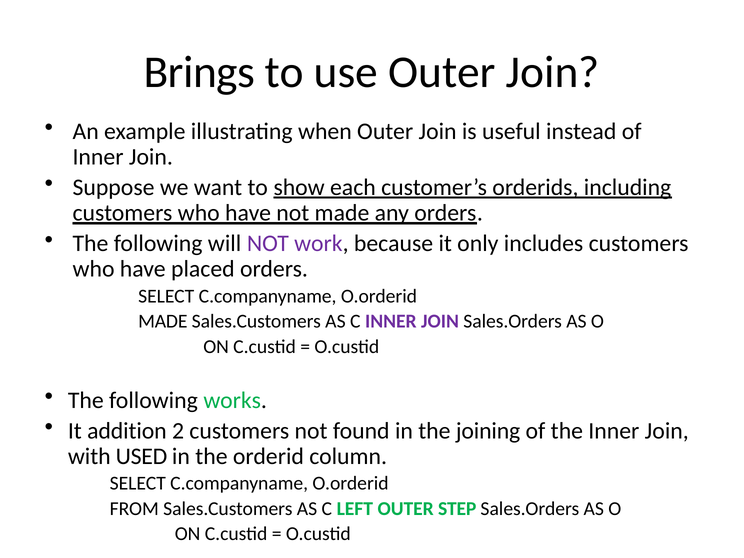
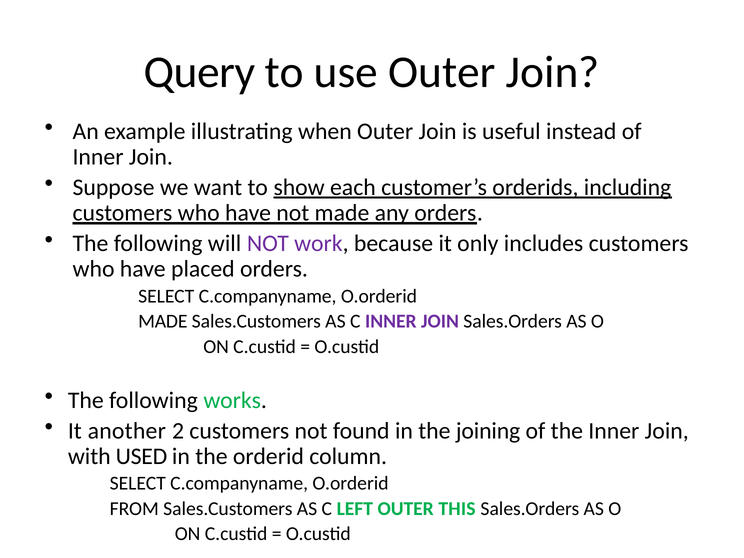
Brings: Brings -> Query (199, 72)
addition: addition -> another (127, 431)
STEP: STEP -> THIS (457, 509)
